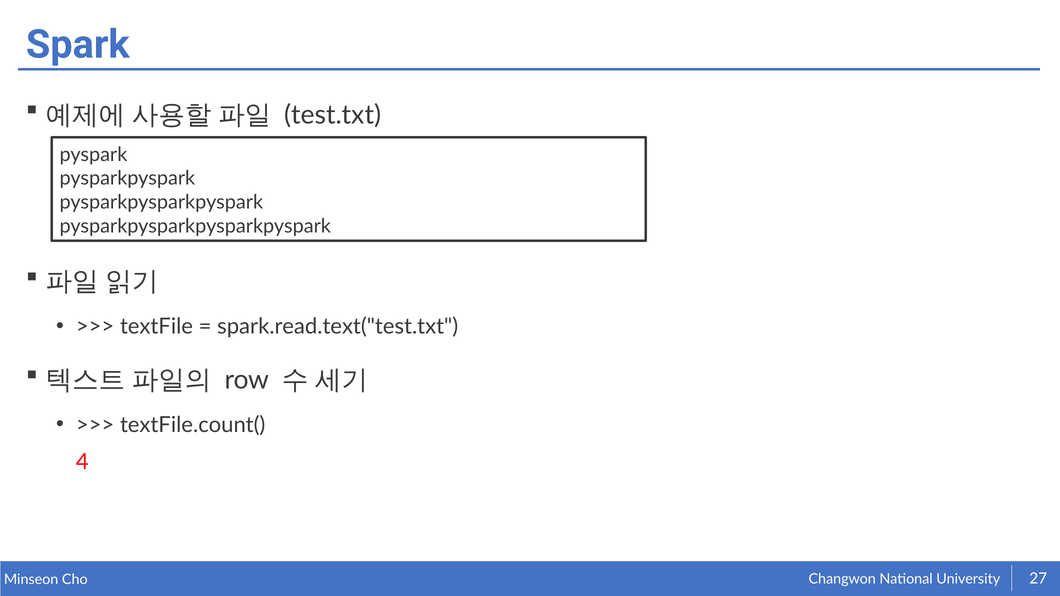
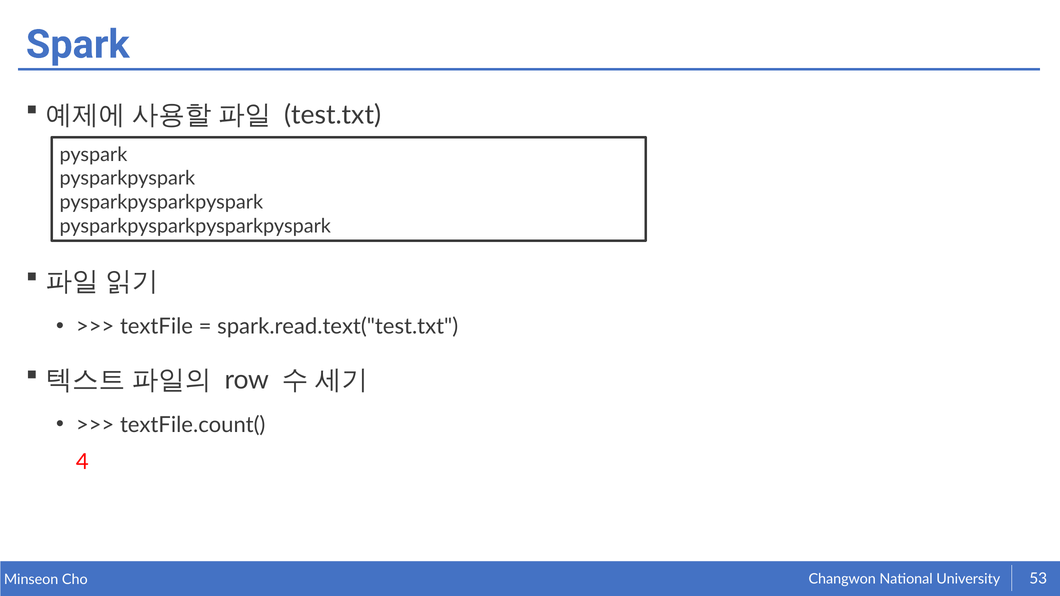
27: 27 -> 53 (1038, 579)
